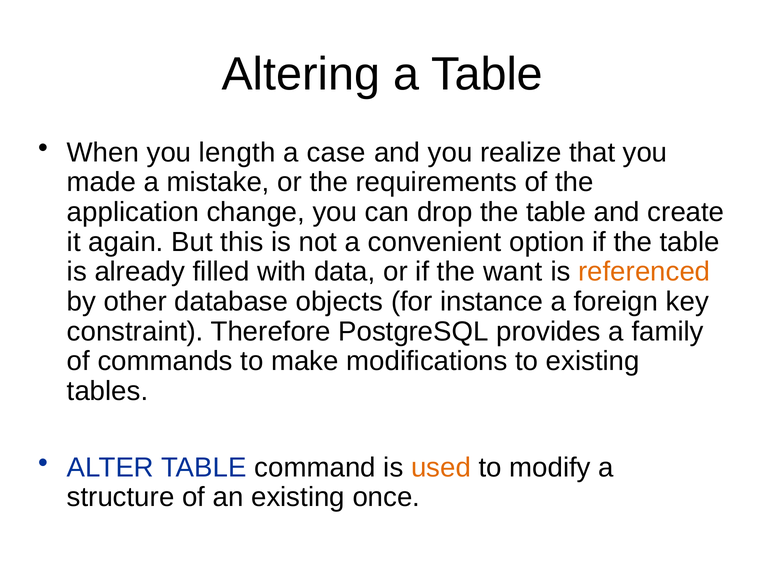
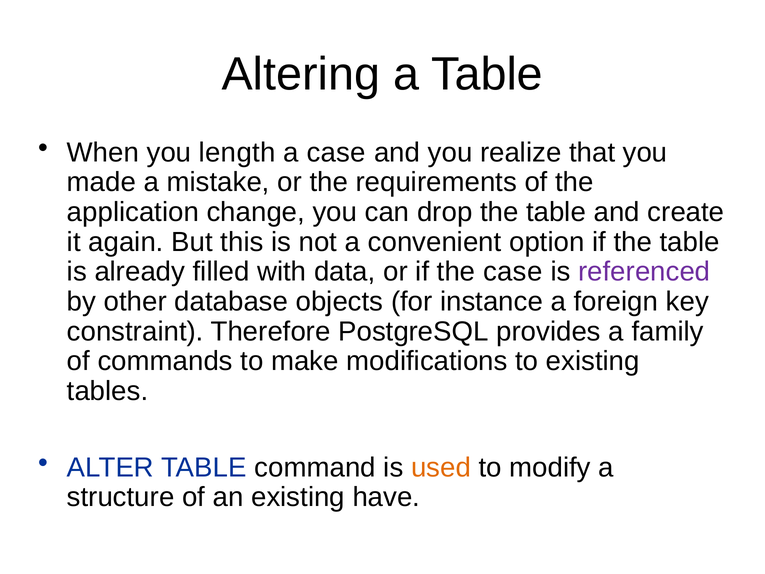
the want: want -> case (513, 272)
referenced colour: orange -> purple (644, 272)
once: once -> have (386, 497)
